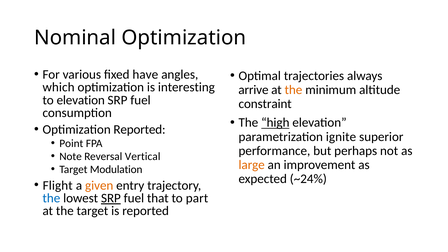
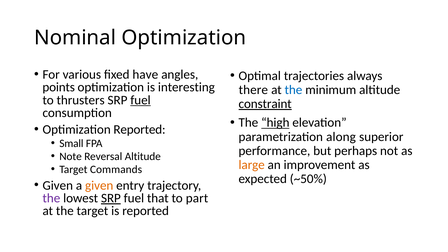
which: which -> points (59, 87)
arrive: arrive -> there (253, 90)
the colour: orange -> blue (293, 90)
to elevation: elevation -> thrusters (81, 100)
fuel underline: none -> present (140, 100)
constraint underline: none -> present (265, 104)
ignite: ignite -> along (341, 137)
Point: Point -> Small (71, 144)
Reversal Vertical: Vertical -> Altitude (143, 157)
Modulation: Modulation -> Commands (116, 170)
~24%: ~24% -> ~50% (308, 179)
Flight: Flight -> Given (58, 185)
the colour: blue -> purple (51, 198)
